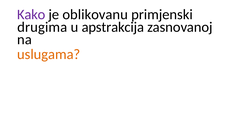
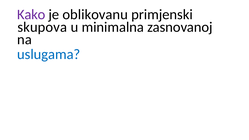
drugima: drugima -> skupova (42, 27)
apstrakcija: apstrakcija -> minimalna (113, 27)
uslugama colour: orange -> blue (49, 54)
